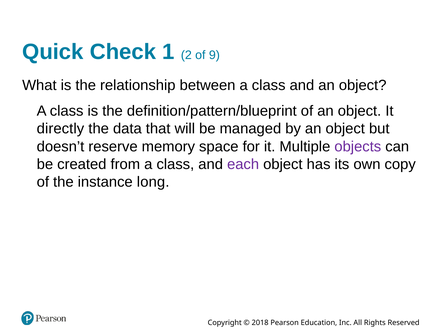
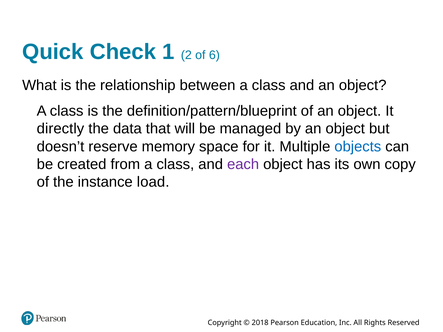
9: 9 -> 6 (214, 55)
objects colour: purple -> blue (358, 147)
long: long -> load (153, 182)
